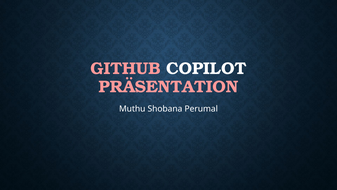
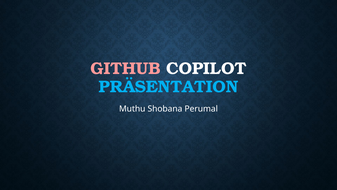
PRÄSENTATION colour: pink -> light blue (169, 87)
